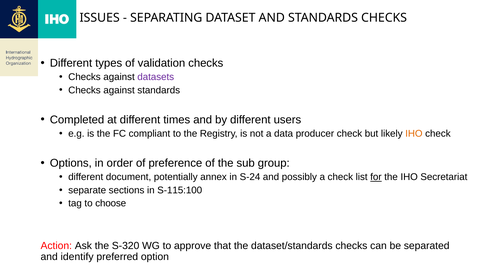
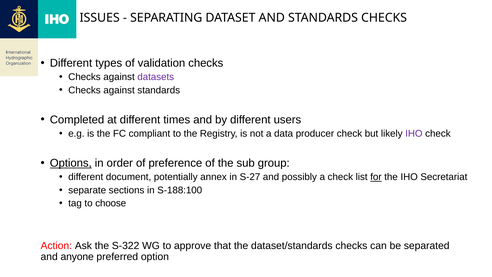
IHO colour: orange -> purple (414, 134)
Options underline: none -> present (71, 163)
S-24: S-24 -> S-27 (250, 177)
S-115:100: S-115:100 -> S-188:100 (180, 190)
S-320: S-320 -> S-322 (126, 245)
identify: identify -> anyone (77, 257)
